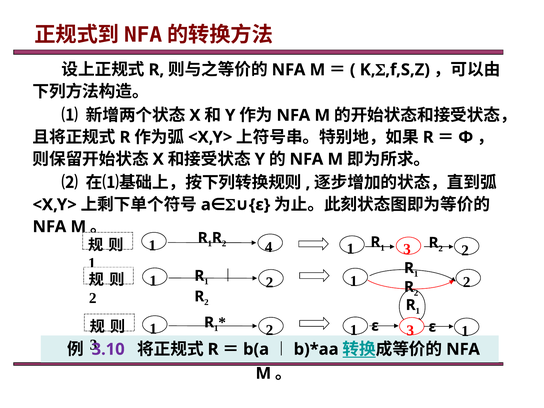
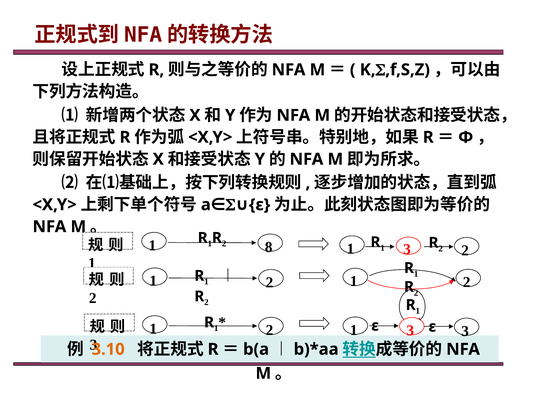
4: 4 -> 8 (269, 247)
1 3 1: 1 -> 3 (465, 331)
3.10 colour: purple -> orange (108, 349)
